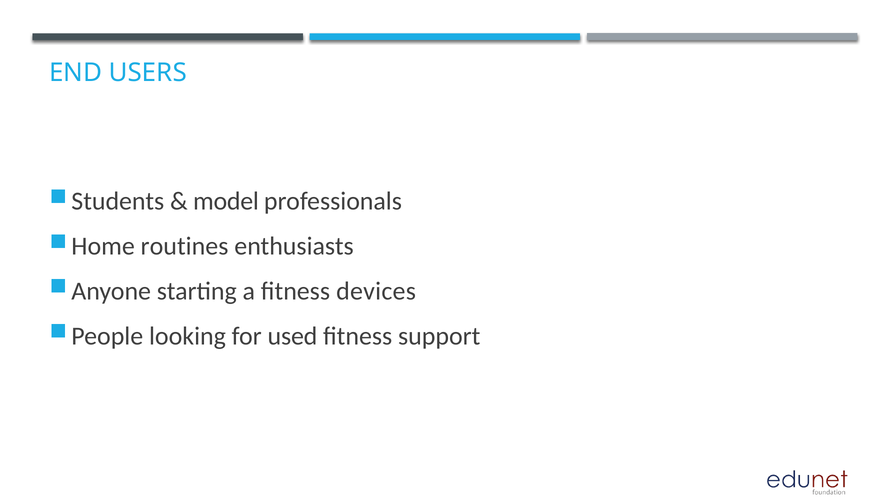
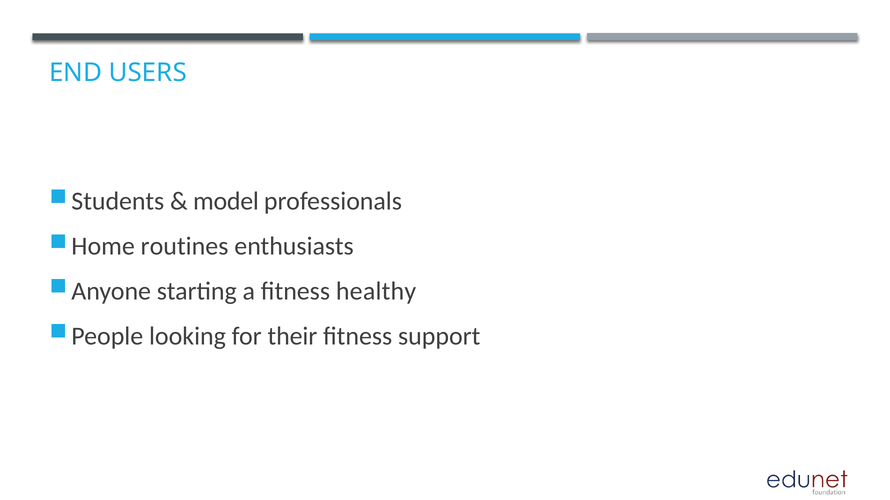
devices: devices -> healthy (376, 291)
used: used -> their (292, 337)
